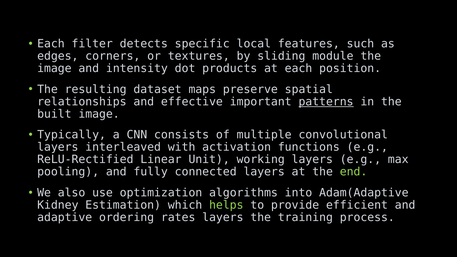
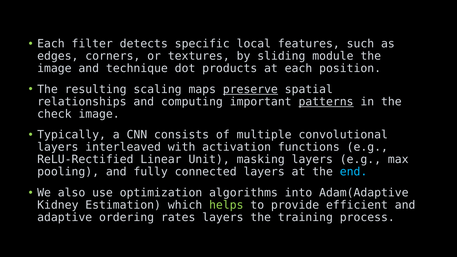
intensity: intensity -> technique (137, 68)
dataset: dataset -> scaling (158, 89)
preserve underline: none -> present (250, 89)
effective: effective -> computing (192, 102)
built: built -> check (54, 114)
working: working -> masking (261, 160)
end colour: light green -> light blue (354, 172)
